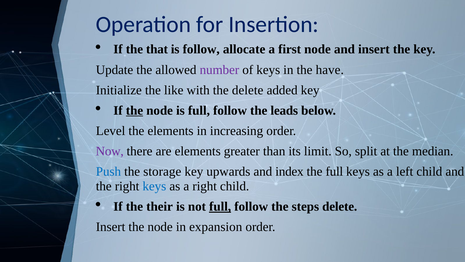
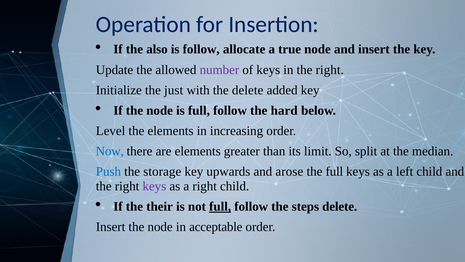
that: that -> also (157, 49)
first: first -> true (290, 49)
in the have: have -> right (330, 70)
like: like -> just (174, 90)
the underline: present -> none (134, 110)
leads: leads -> hard (284, 110)
Now colour: purple -> blue (110, 151)
index: index -> arose (289, 171)
keys colour: blue -> purple (154, 186)
expansion: expansion -> acceptable (216, 227)
